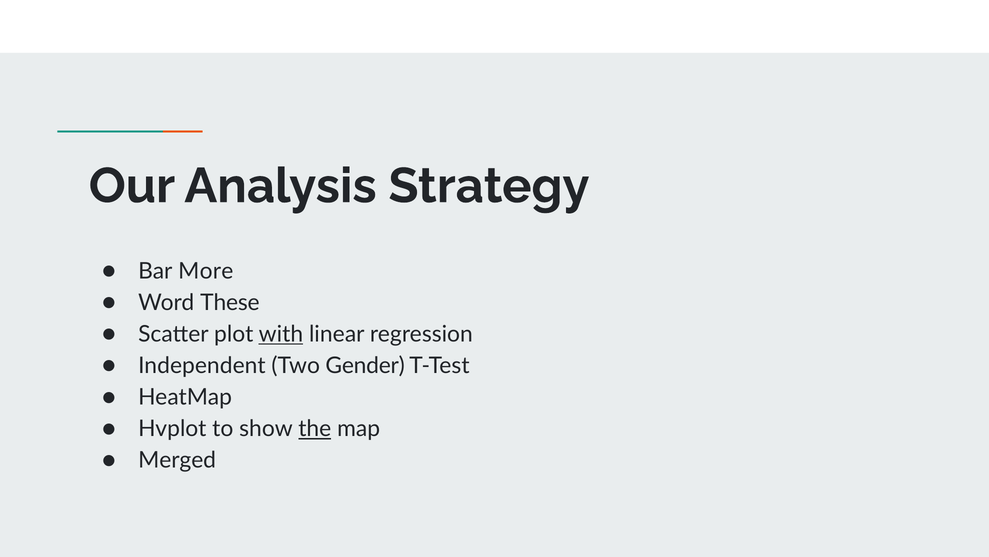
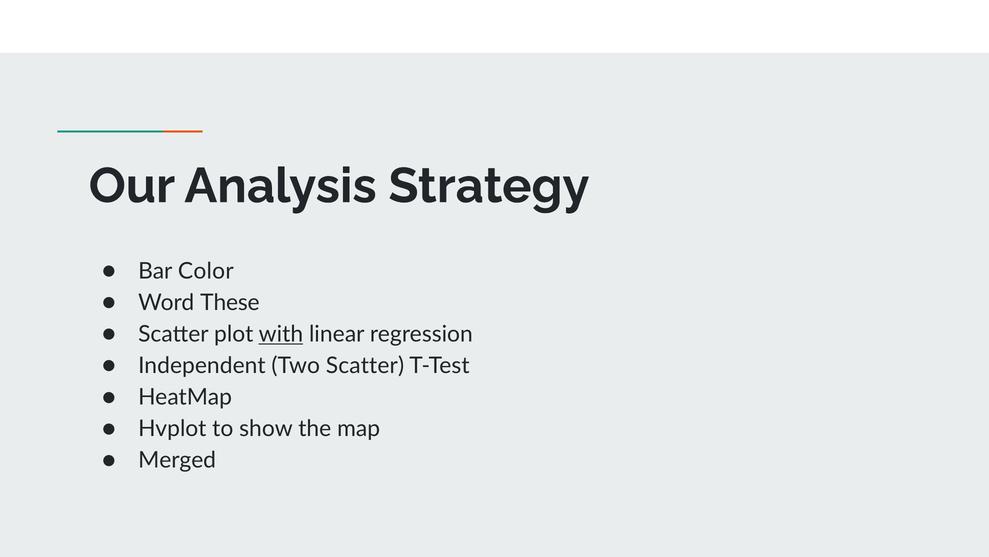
More: More -> Color (206, 271)
Two Gender: Gender -> Scatter (365, 365)
the underline: present -> none (315, 428)
